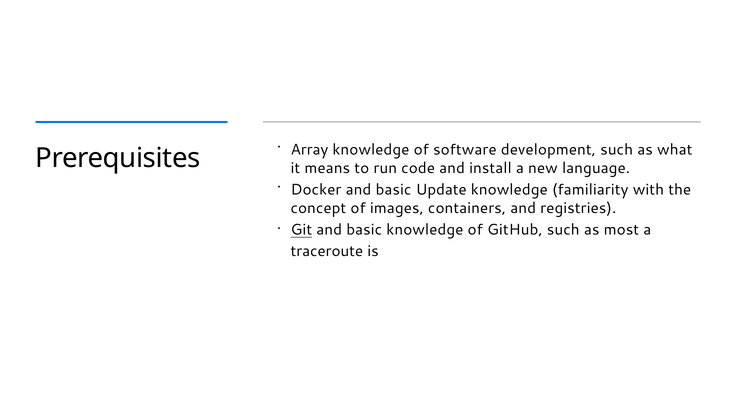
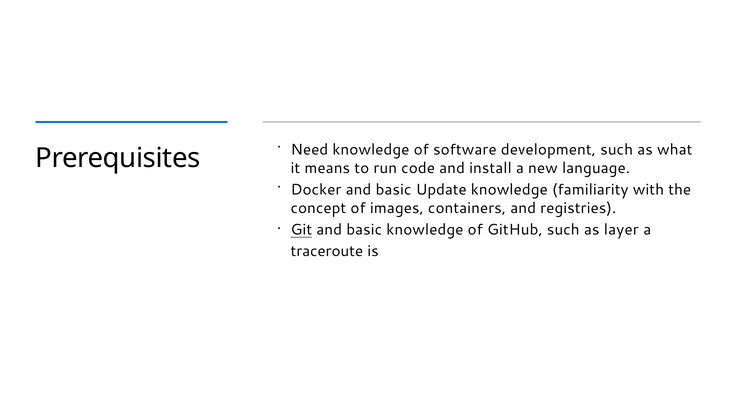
Array: Array -> Need (309, 150)
most: most -> layer (621, 229)
